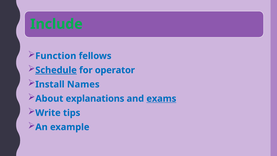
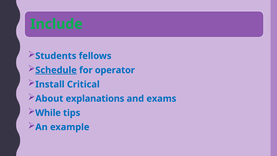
Function: Function -> Students (56, 56)
Names: Names -> Critical (83, 84)
exams underline: present -> none (161, 99)
Write: Write -> While (48, 113)
